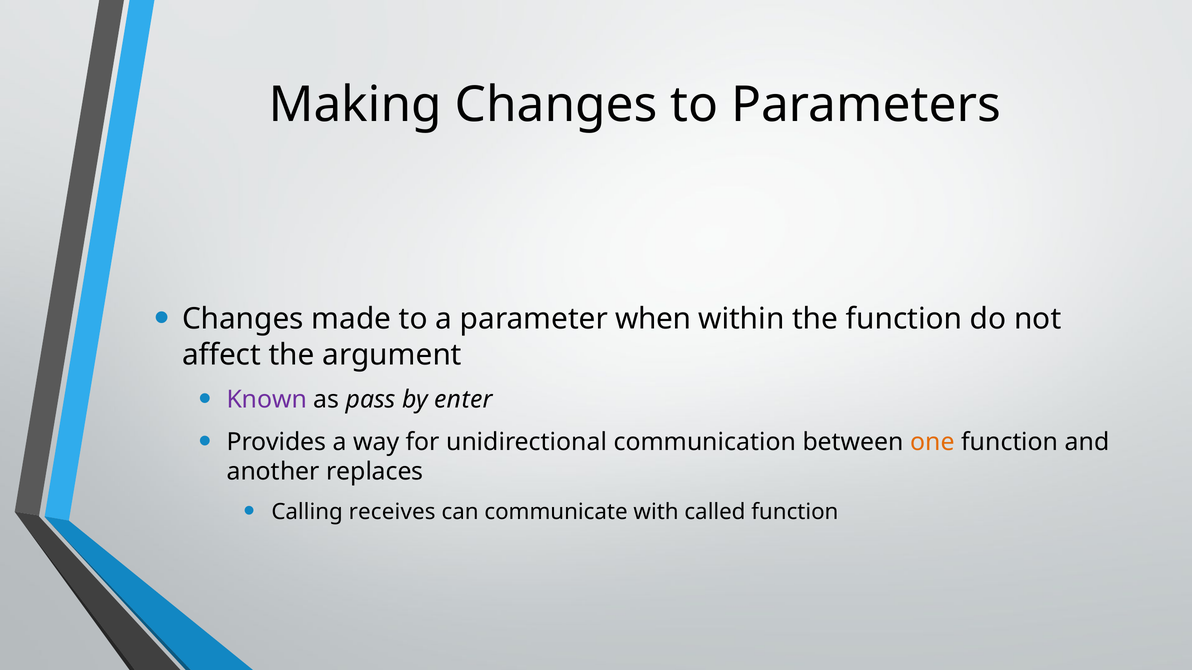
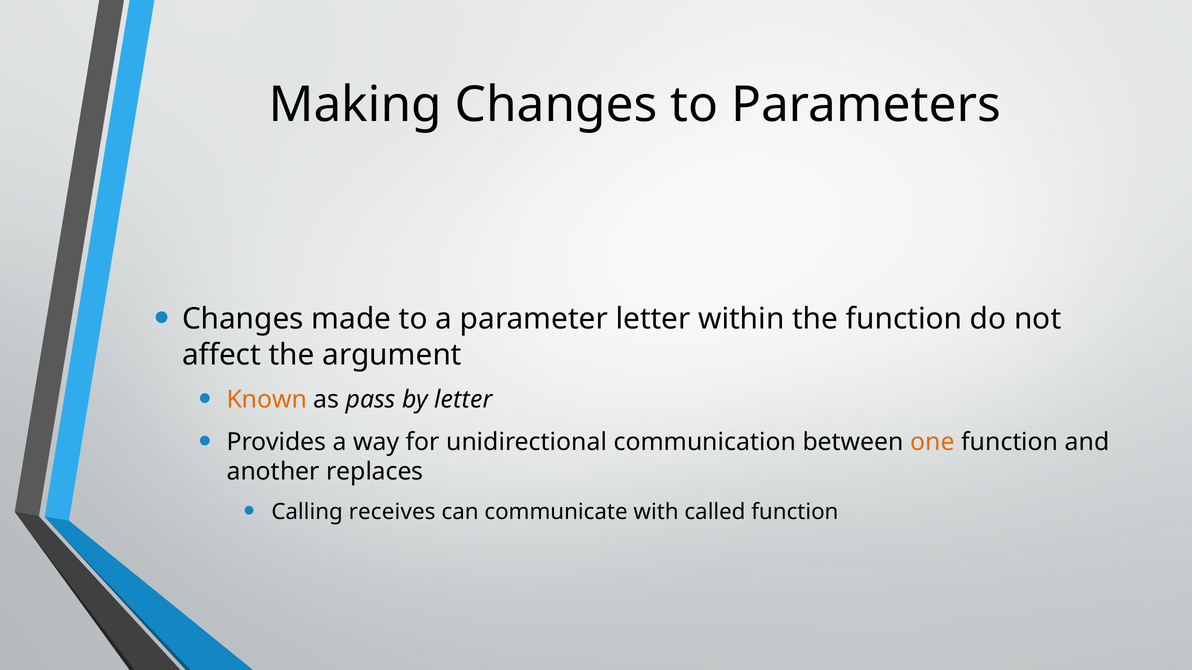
parameter when: when -> letter (653, 319)
Known colour: purple -> orange (267, 400)
by enter: enter -> letter (464, 400)
